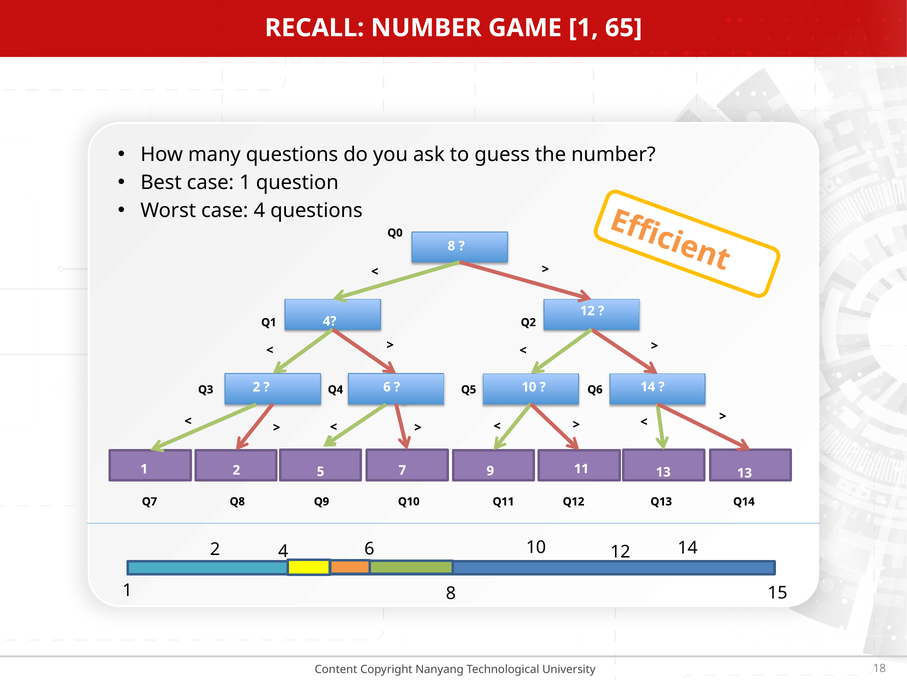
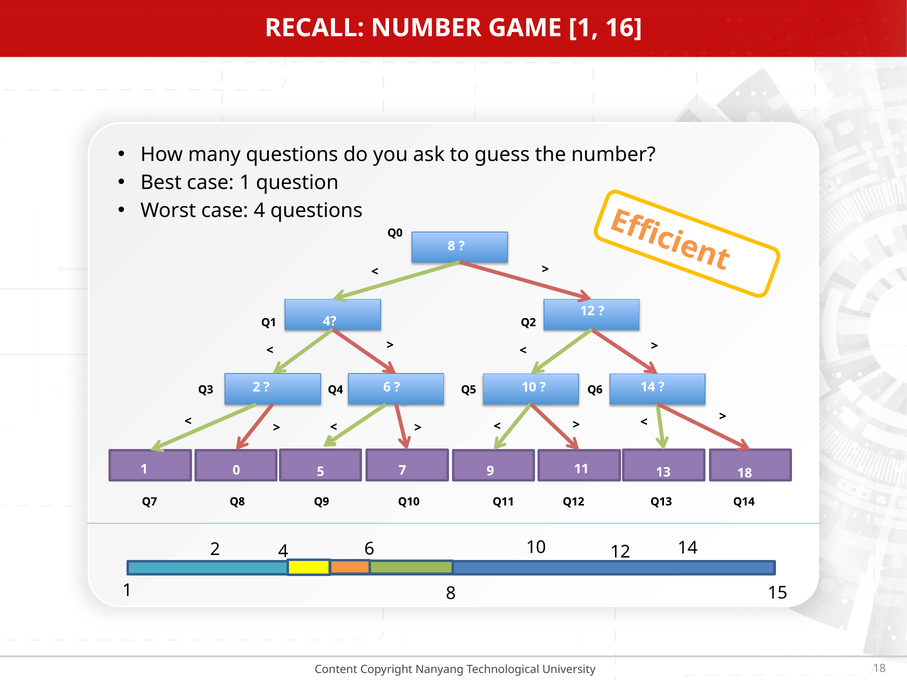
65: 65 -> 16 (624, 28)
1 2: 2 -> 0 (236, 470)
13 13: 13 -> 18 (745, 473)
